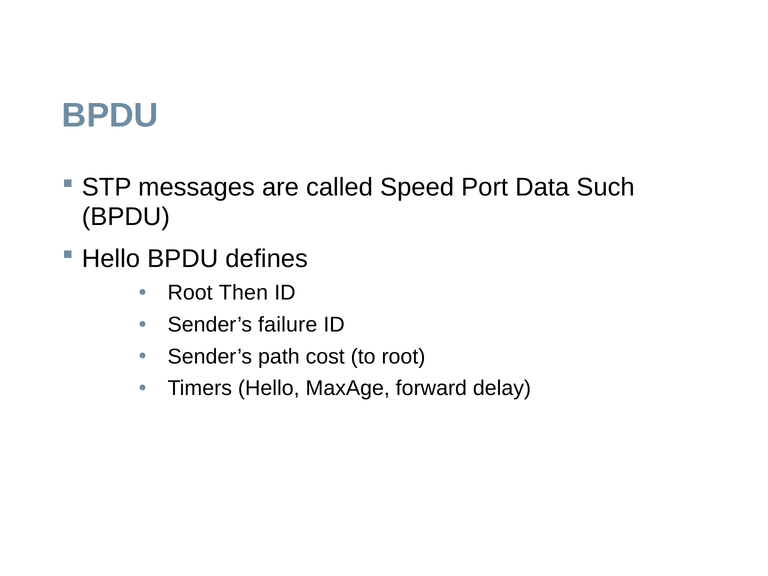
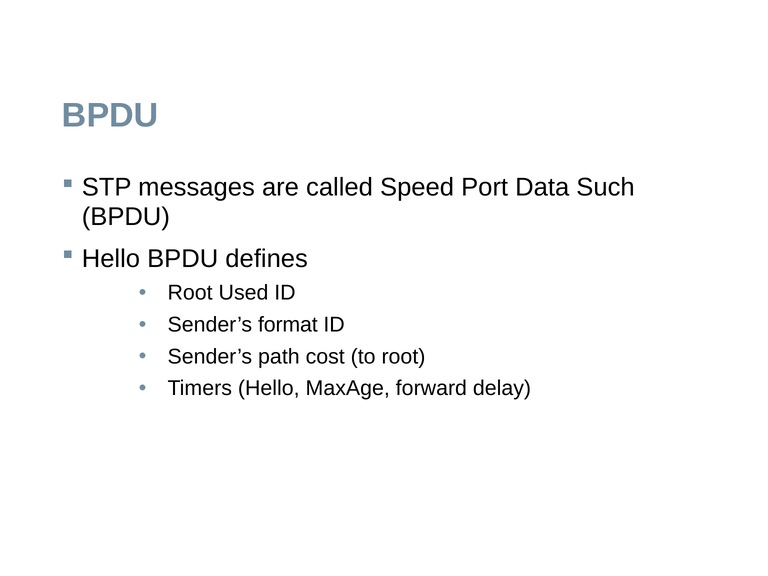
Then: Then -> Used (244, 293)
failure: failure -> format (288, 325)
